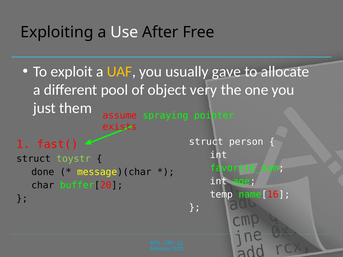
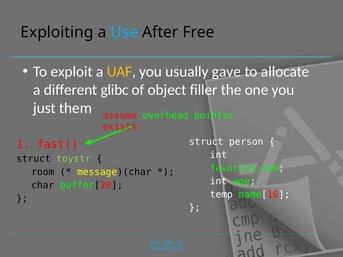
Use colour: white -> light blue (124, 32)
pool: pool -> glibc (115, 90)
very: very -> filler (204, 90)
spraying: spraying -> overhead (165, 115)
done: done -> room (43, 172)
